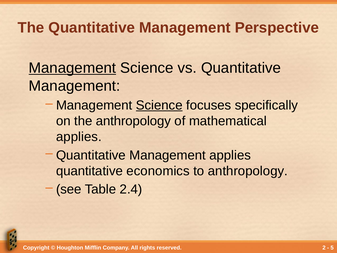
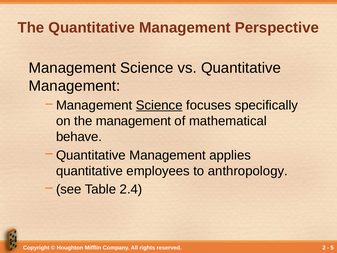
Management underline: present -> none (72, 68)
the anthropology: anthropology -> management (133, 121)
applies: applies -> behave (79, 137)
economics: economics -> employees (158, 171)
